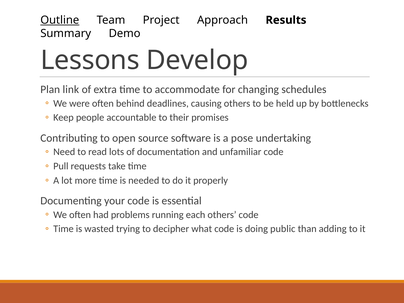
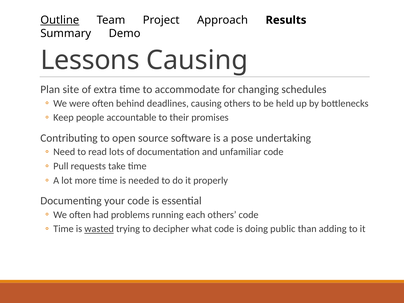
Lessons Develop: Develop -> Causing (197, 60)
link: link -> site (71, 90)
wasted underline: none -> present (99, 229)
